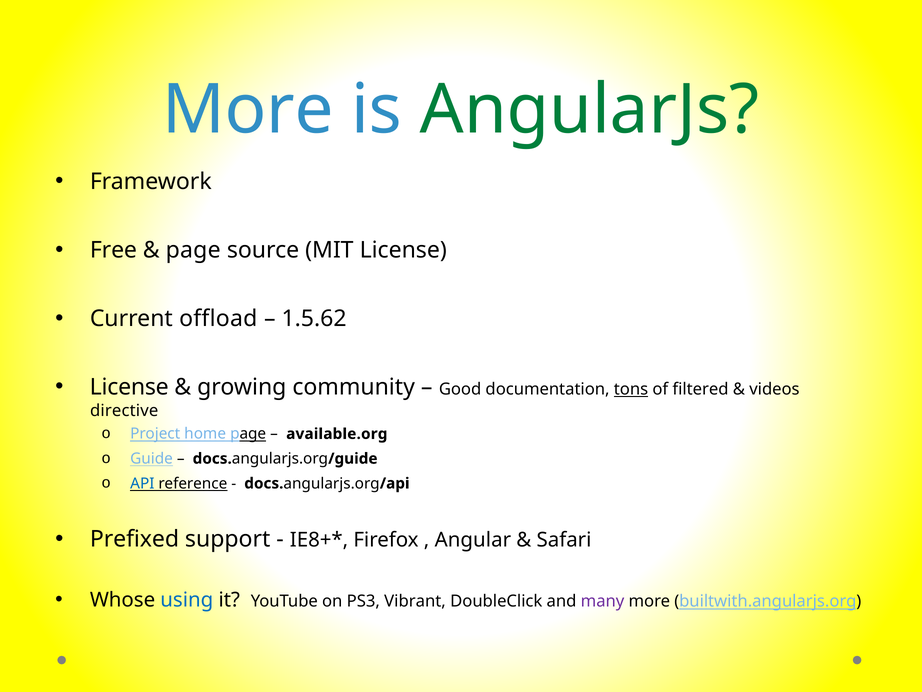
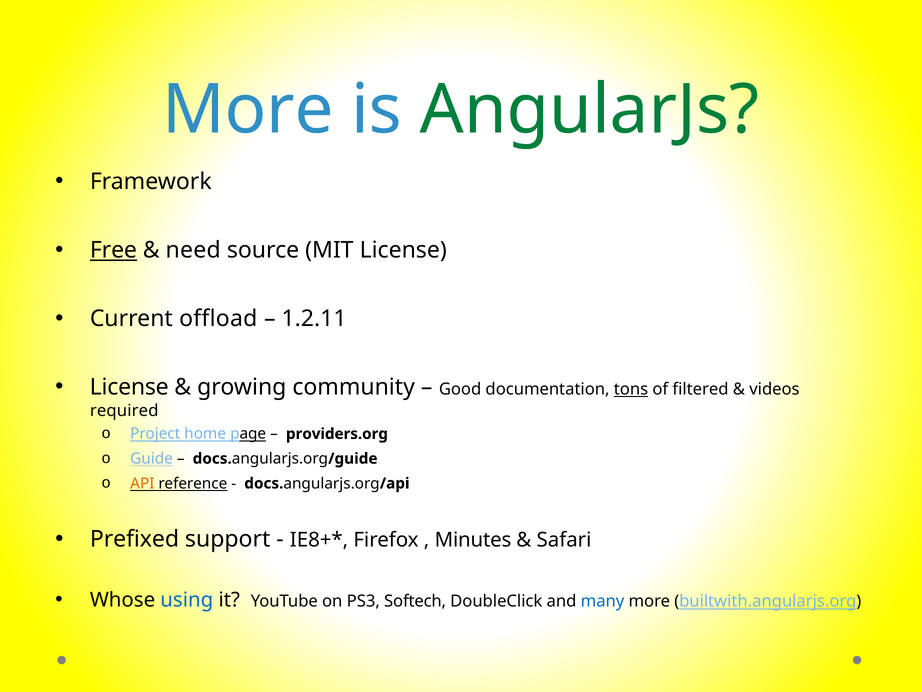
Free underline: none -> present (113, 250)
page: page -> need (193, 250)
1.5.62: 1.5.62 -> 1.2.11 (314, 319)
directive: directive -> required (124, 411)
available.org: available.org -> providers.org (337, 434)
API colour: blue -> orange (142, 483)
Angular: Angular -> Minutes (473, 540)
Vibrant: Vibrant -> Softech (415, 601)
many colour: purple -> blue (603, 601)
